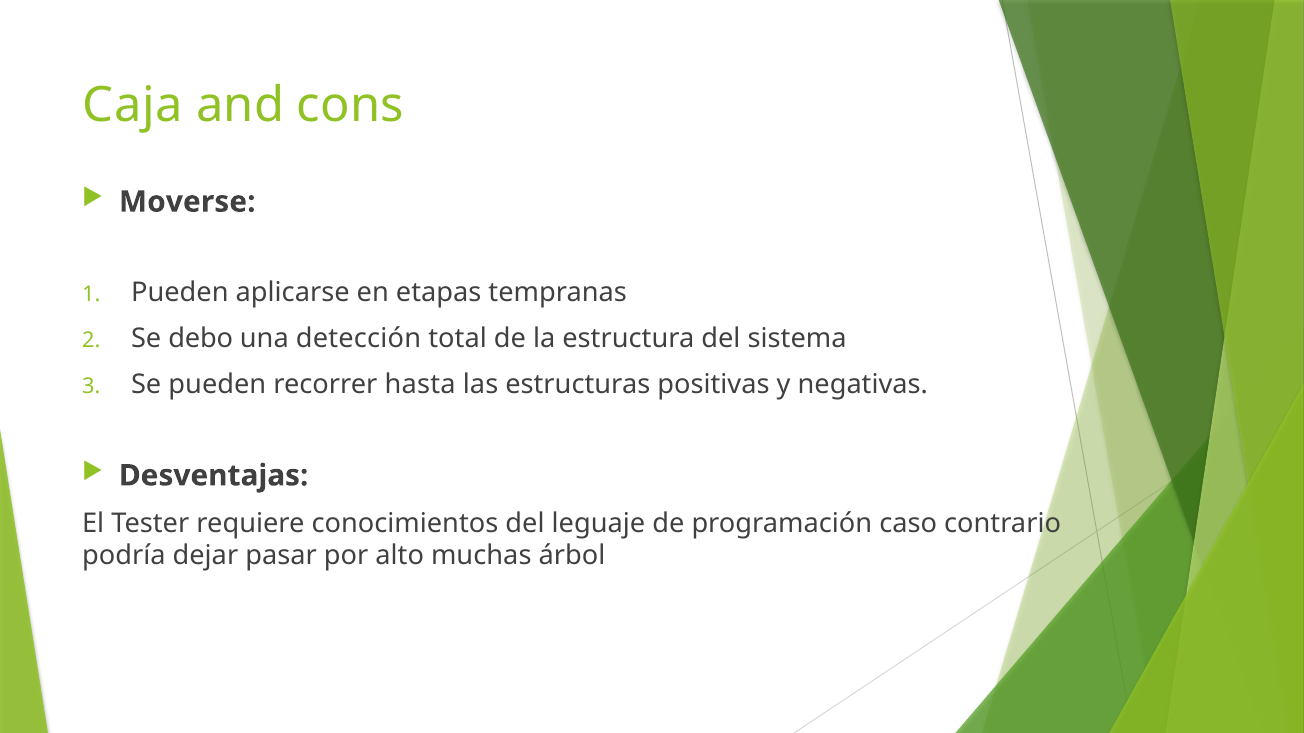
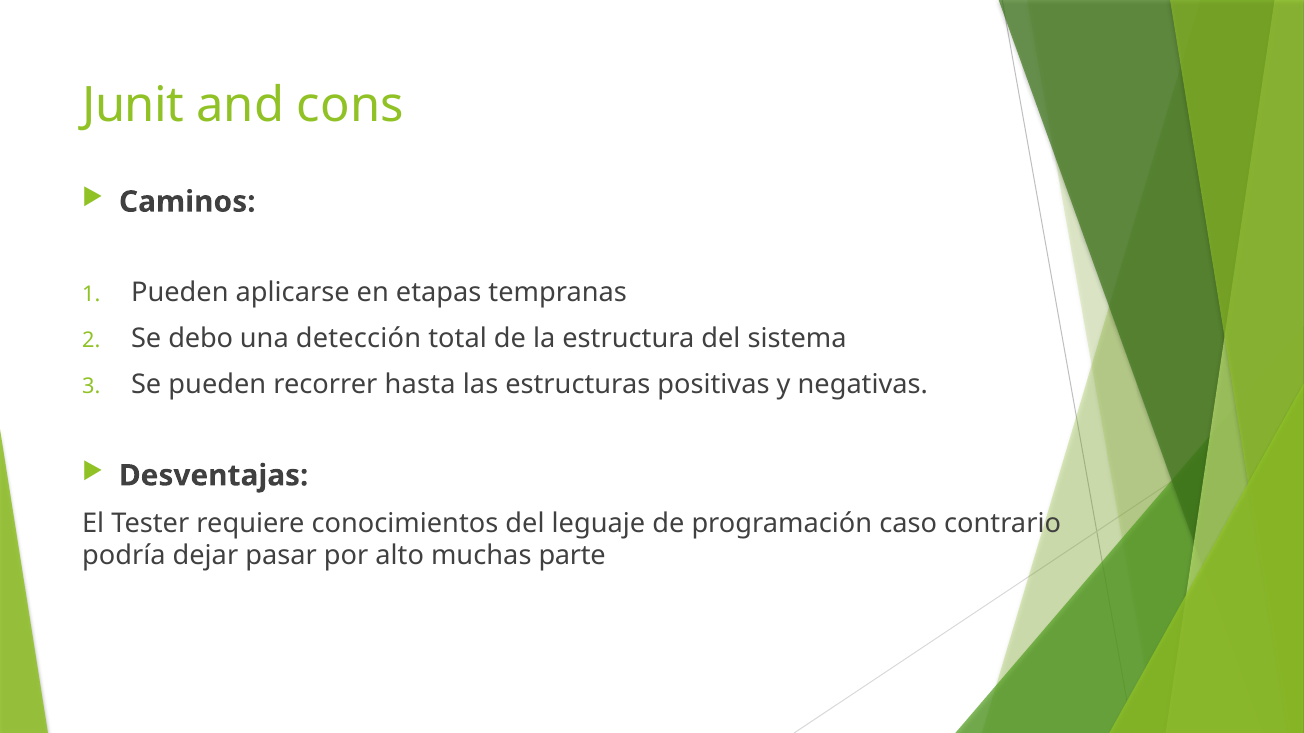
Caja: Caja -> Junit (133, 106)
Moverse: Moverse -> Caminos (187, 202)
árbol: árbol -> parte (572, 556)
